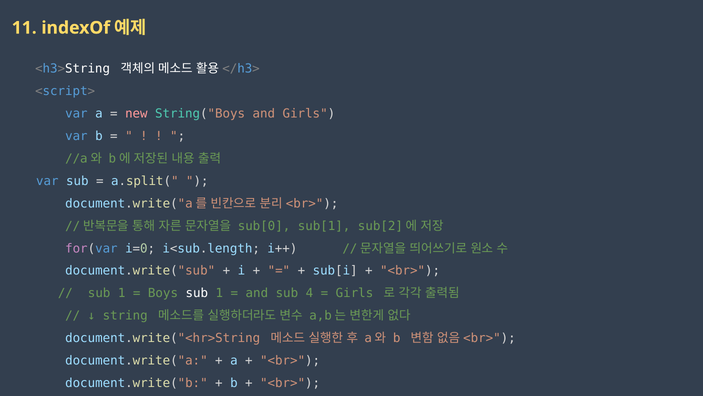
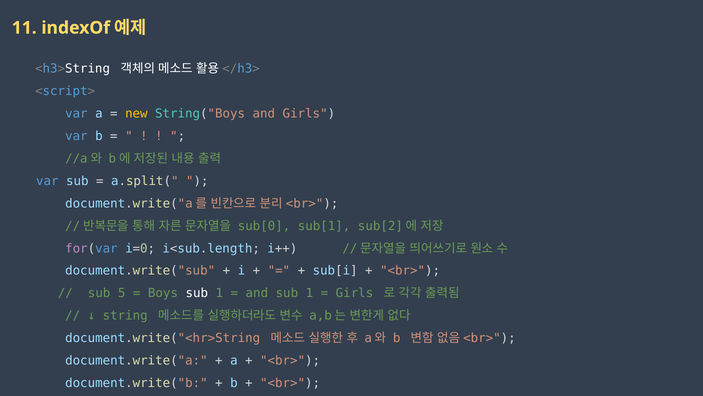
new colour: pink -> yellow (136, 114)
1: 1 -> 5 (122, 293)
and sub 4: 4 -> 1 (309, 293)
